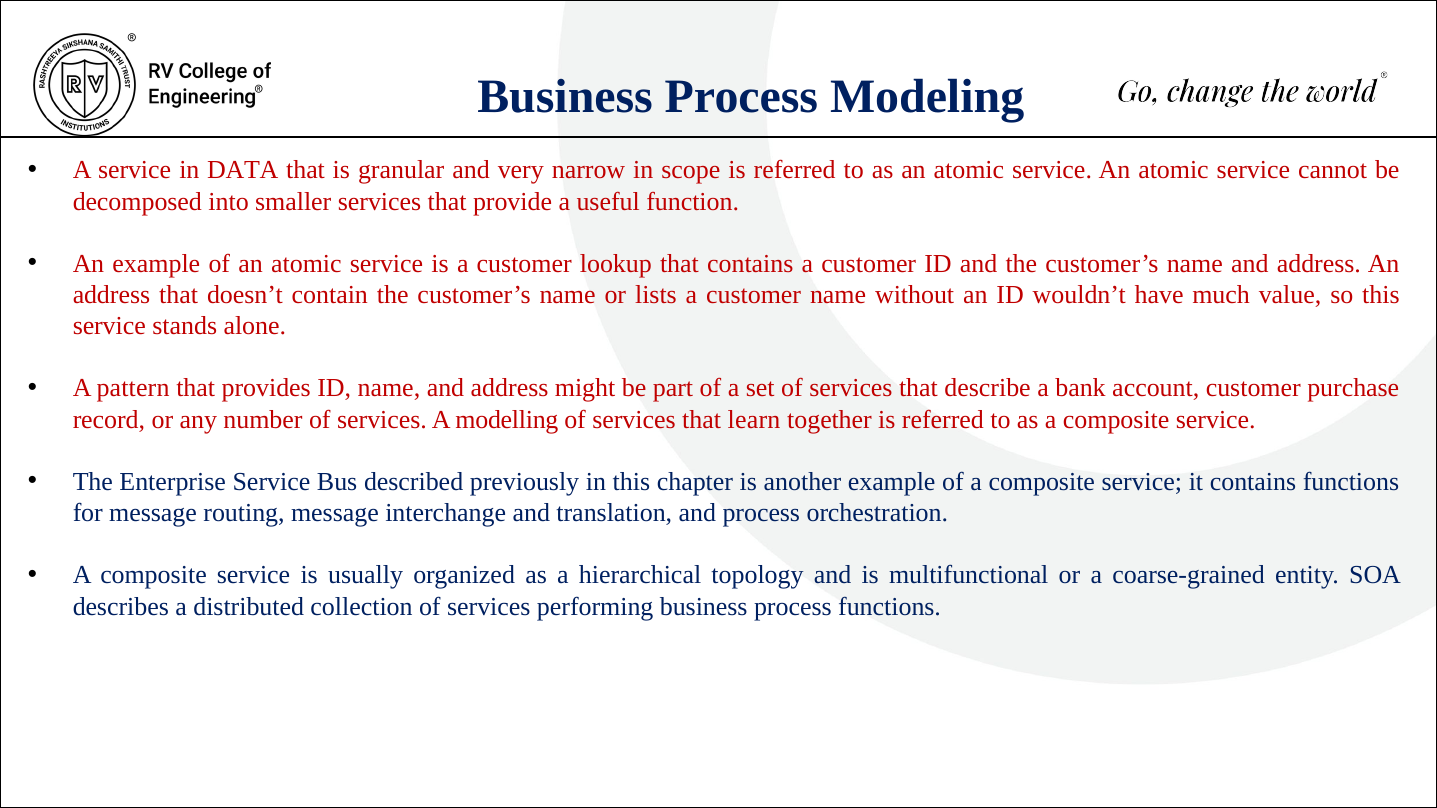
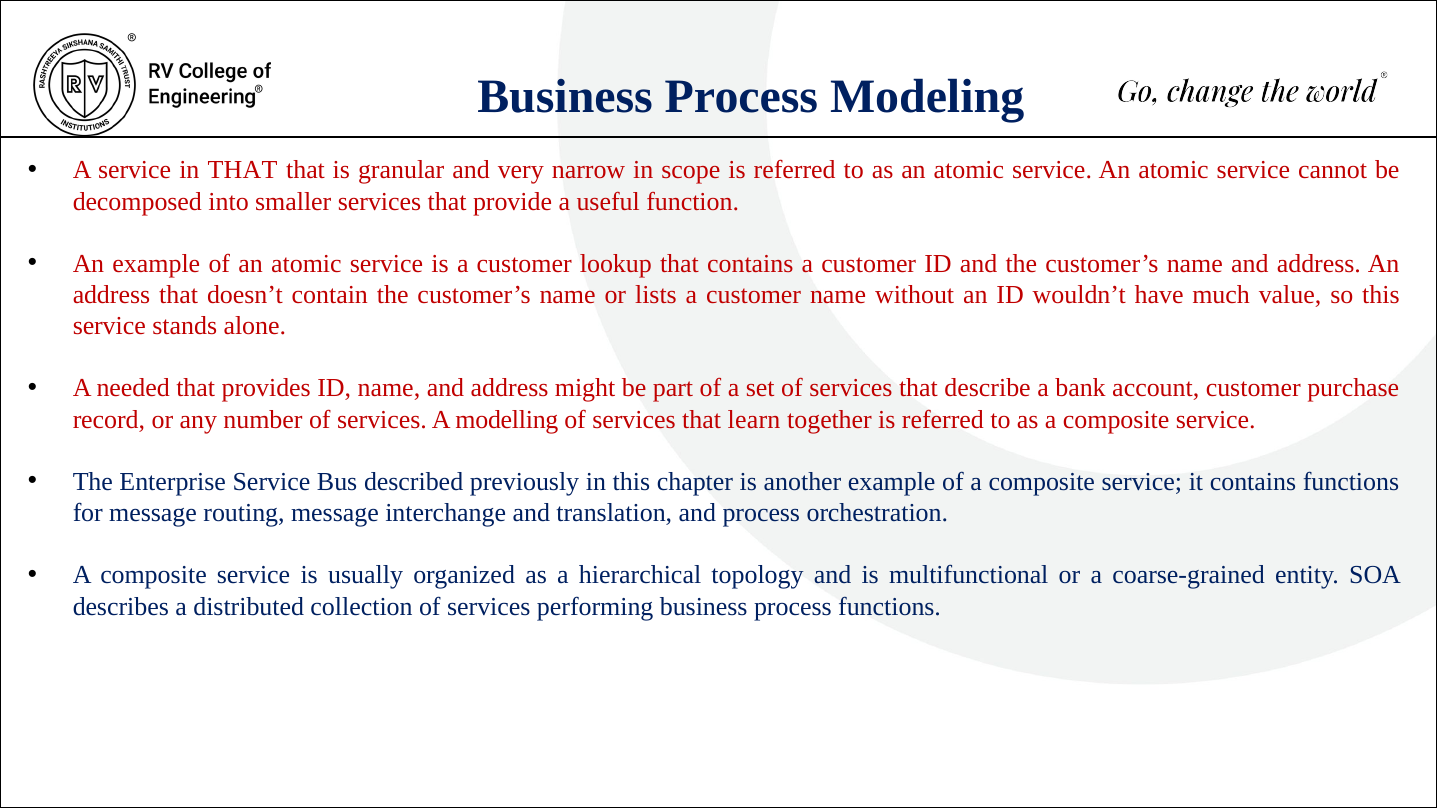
in DATA: DATA -> THAT (243, 170)
pattern: pattern -> needed (133, 389)
